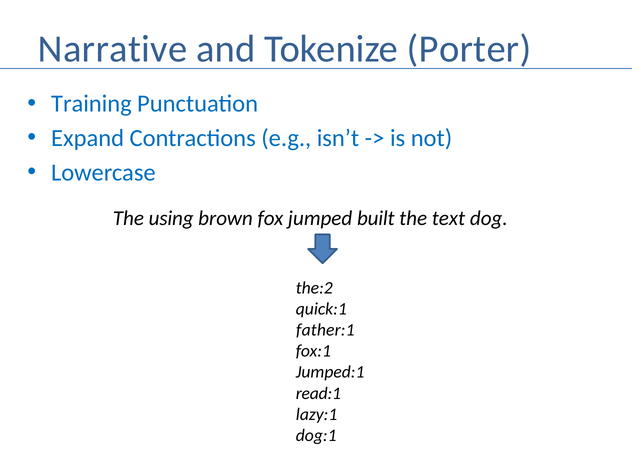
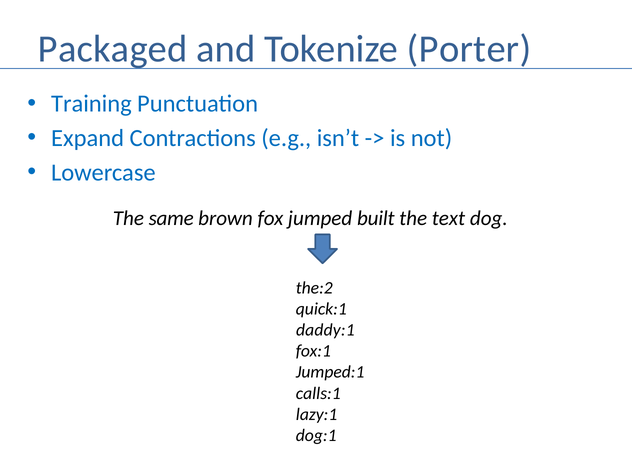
Narrative: Narrative -> Packaged (113, 49)
using: using -> same (171, 218)
father:1: father:1 -> daddy:1 (325, 330)
read:1: read:1 -> calls:1 (318, 393)
